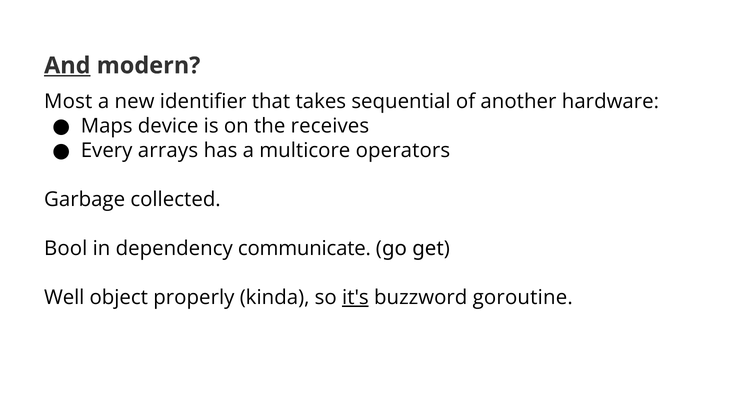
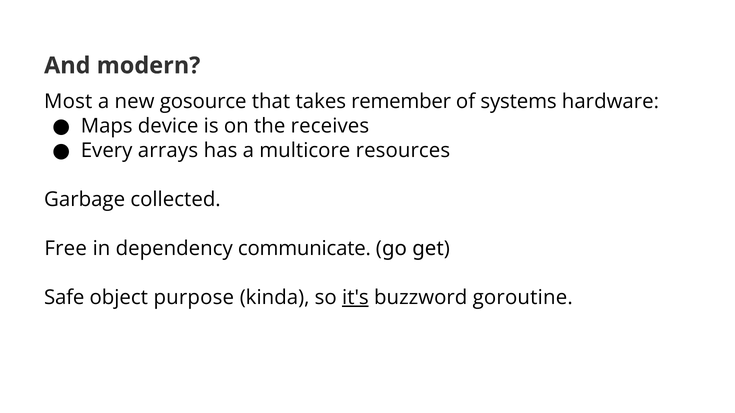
And underline: present -> none (67, 66)
identifier: identifier -> gosource (203, 102)
sequential: sequential -> remember (401, 102)
another: another -> systems (519, 102)
operators: operators -> resources (403, 151)
Bool: Bool -> Free (66, 249)
Well: Well -> Safe (64, 298)
properly: properly -> purpose (194, 298)
